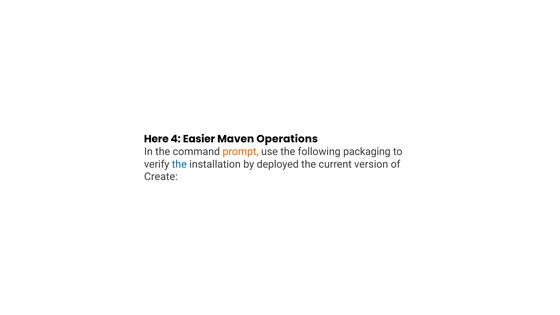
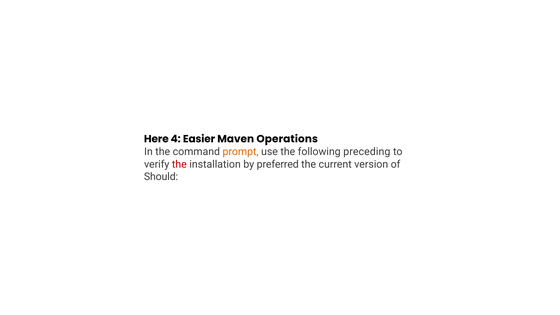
packaging: packaging -> preceding (367, 152)
the colour: blue -> red (179, 164)
deployed: deployed -> preferred (278, 164)
Create: Create -> Should (161, 177)
